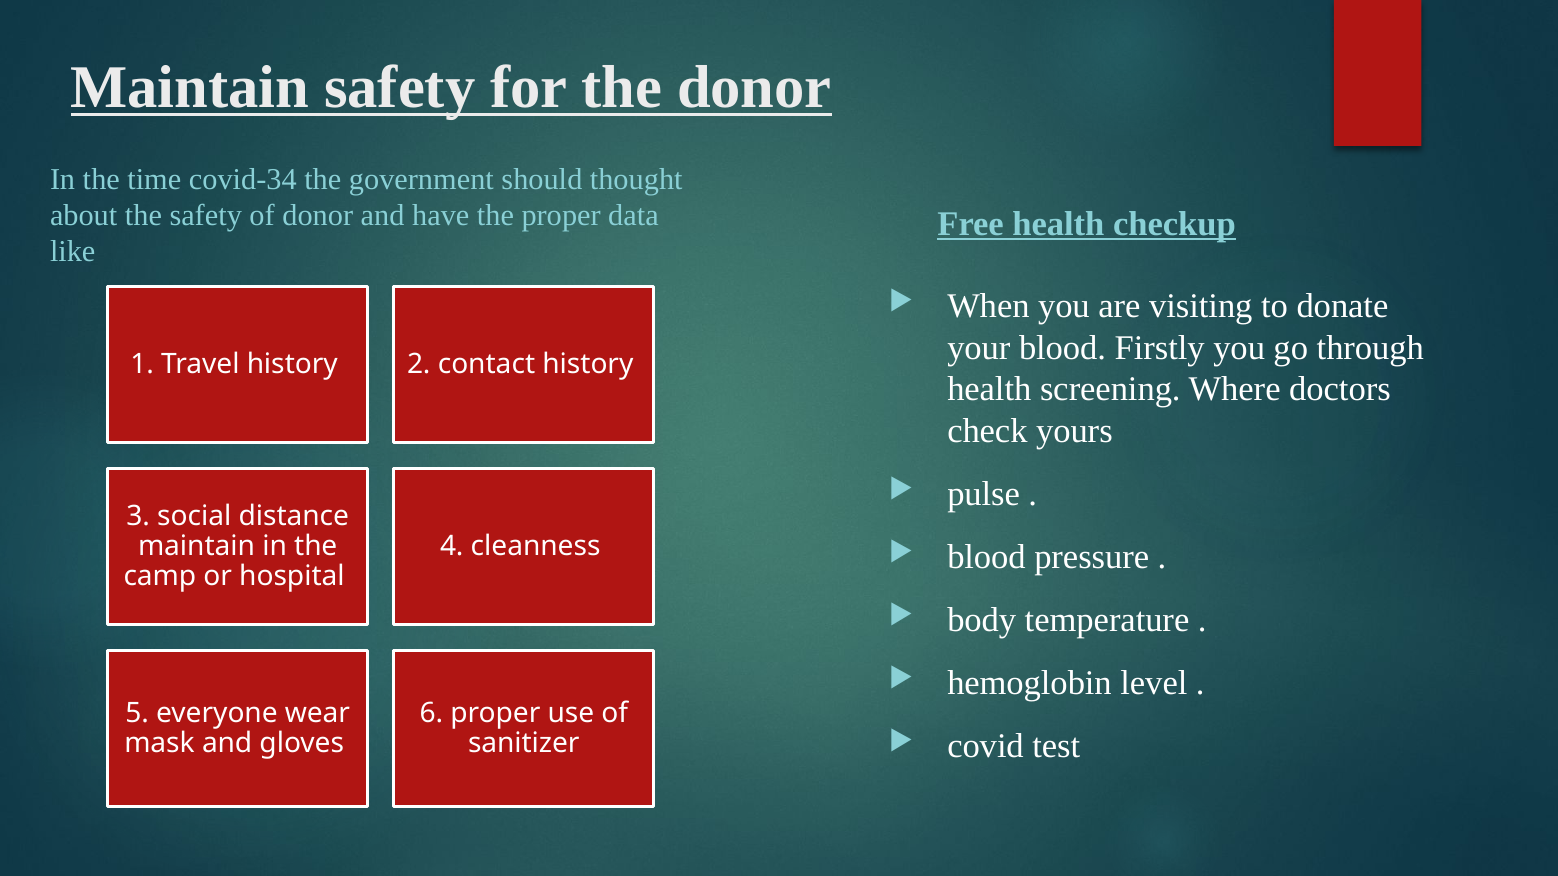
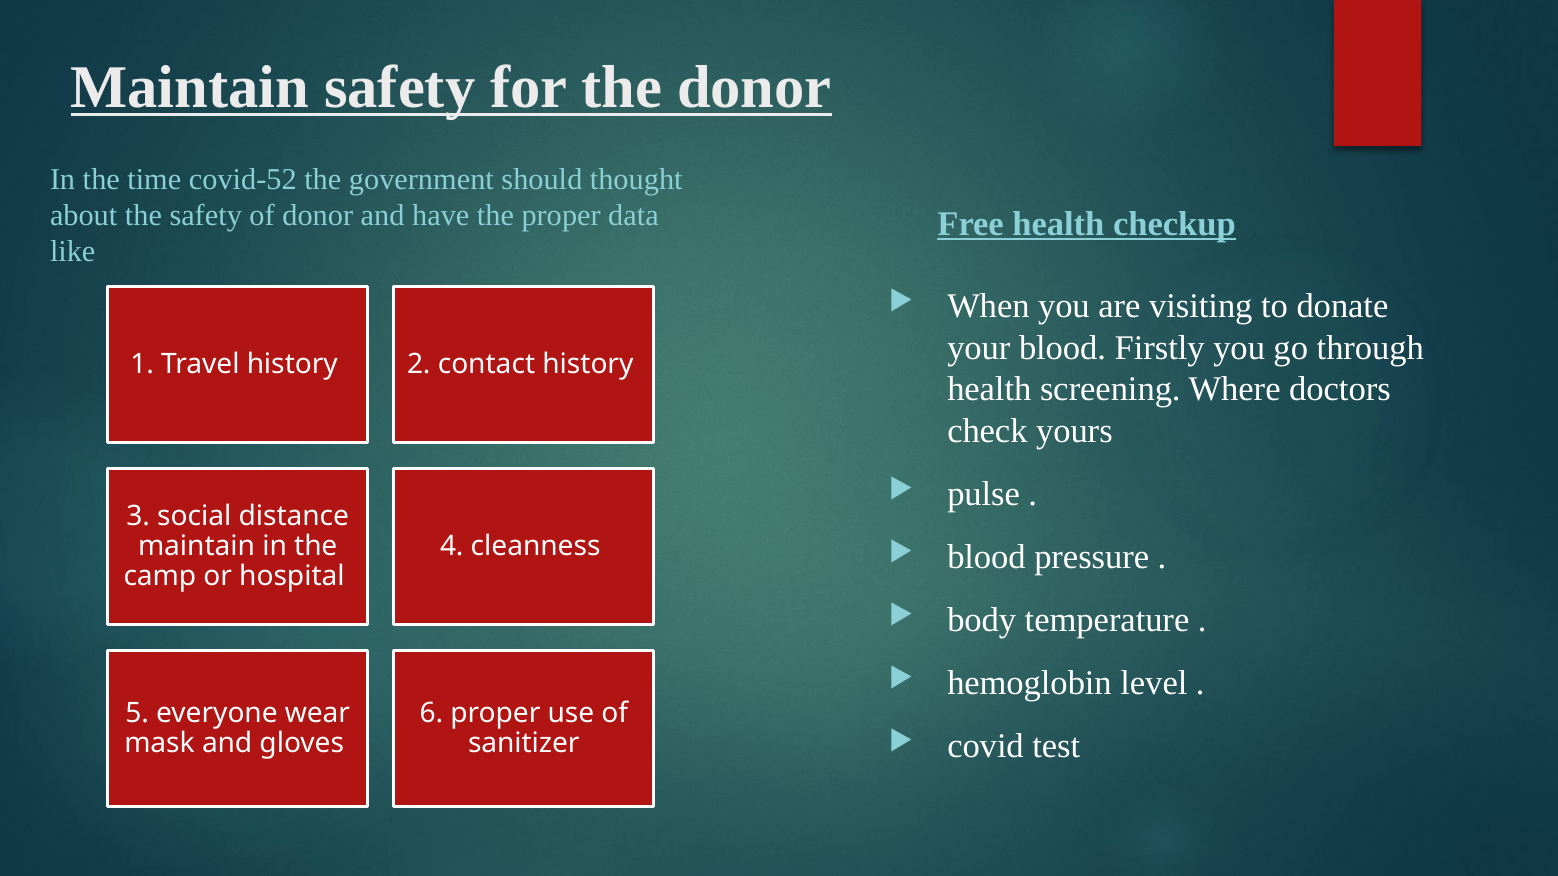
covid-34: covid-34 -> covid-52 (243, 179)
